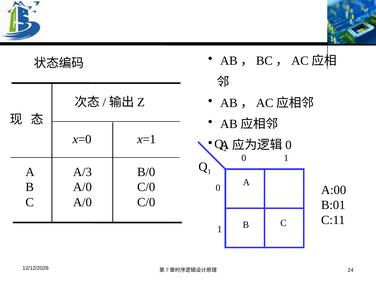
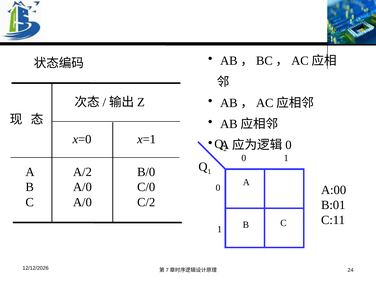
A/3: A/3 -> A/2 (82, 172)
C/0: C/0 -> C/2 (146, 202)
